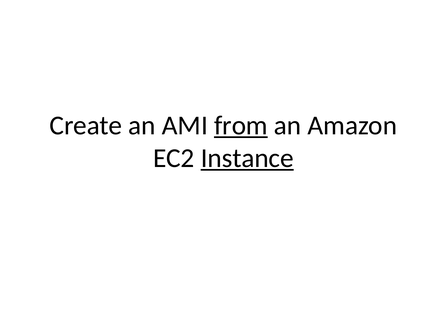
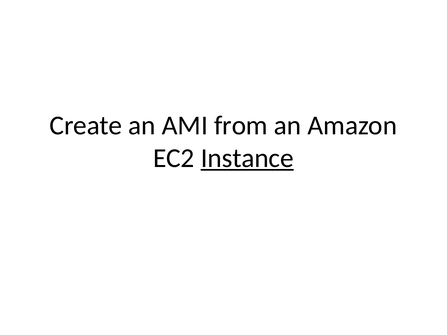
from underline: present -> none (241, 126)
